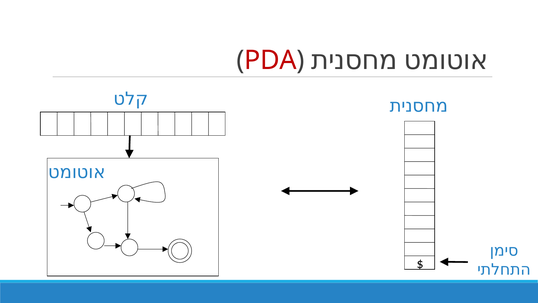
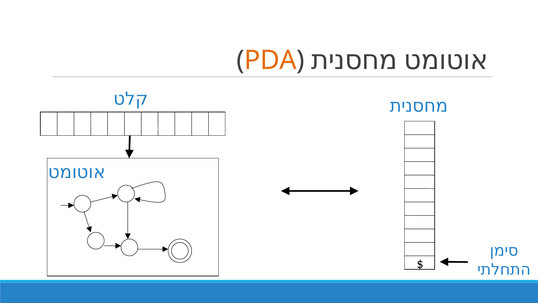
PDA colour: red -> orange (271, 60)
